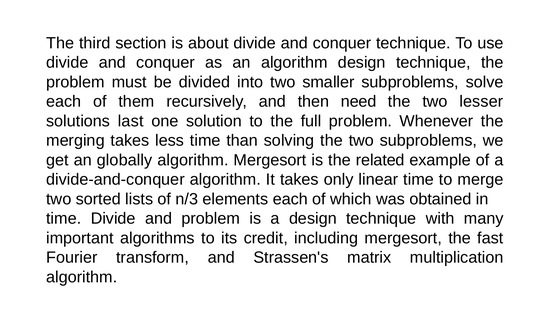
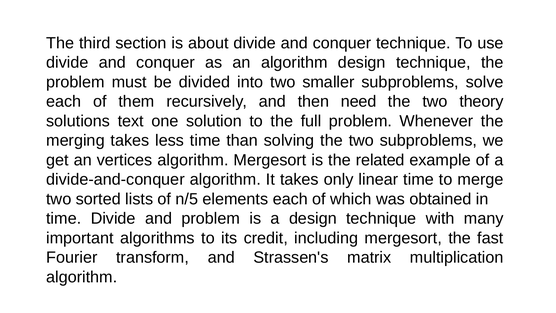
lesser: lesser -> theory (482, 102)
last: last -> text (131, 121)
globally: globally -> vertices (125, 160)
n/3: n/3 -> n/5 (187, 199)
